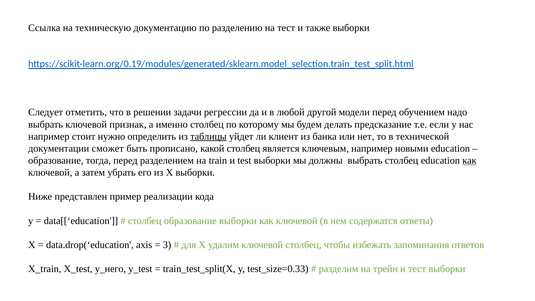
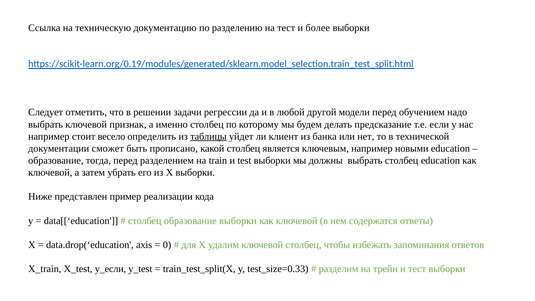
также: также -> более (318, 28)
нужно: нужно -> весело (111, 136)
как underline: present -> none (469, 160)
3: 3 -> 0 (167, 245)
y_него: y_него -> y_если (110, 269)
